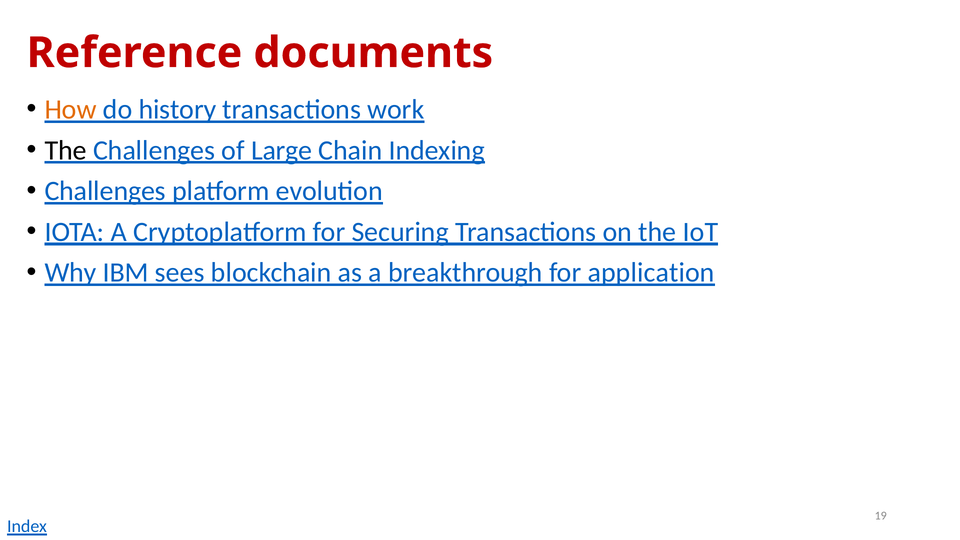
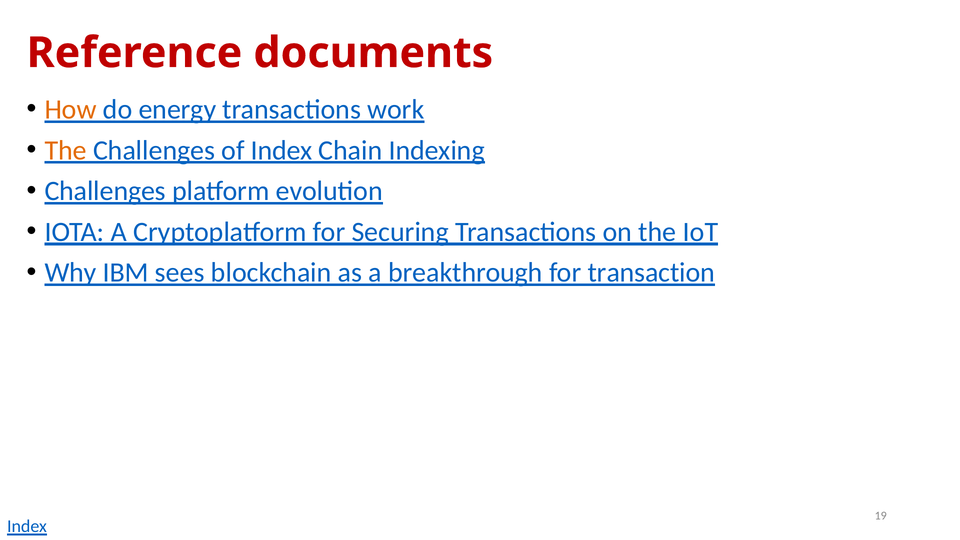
history: history -> energy (177, 110)
The colour: black -> orange (66, 150)
of Large: Large -> Index (282, 150)
application: application -> transaction (651, 273)
